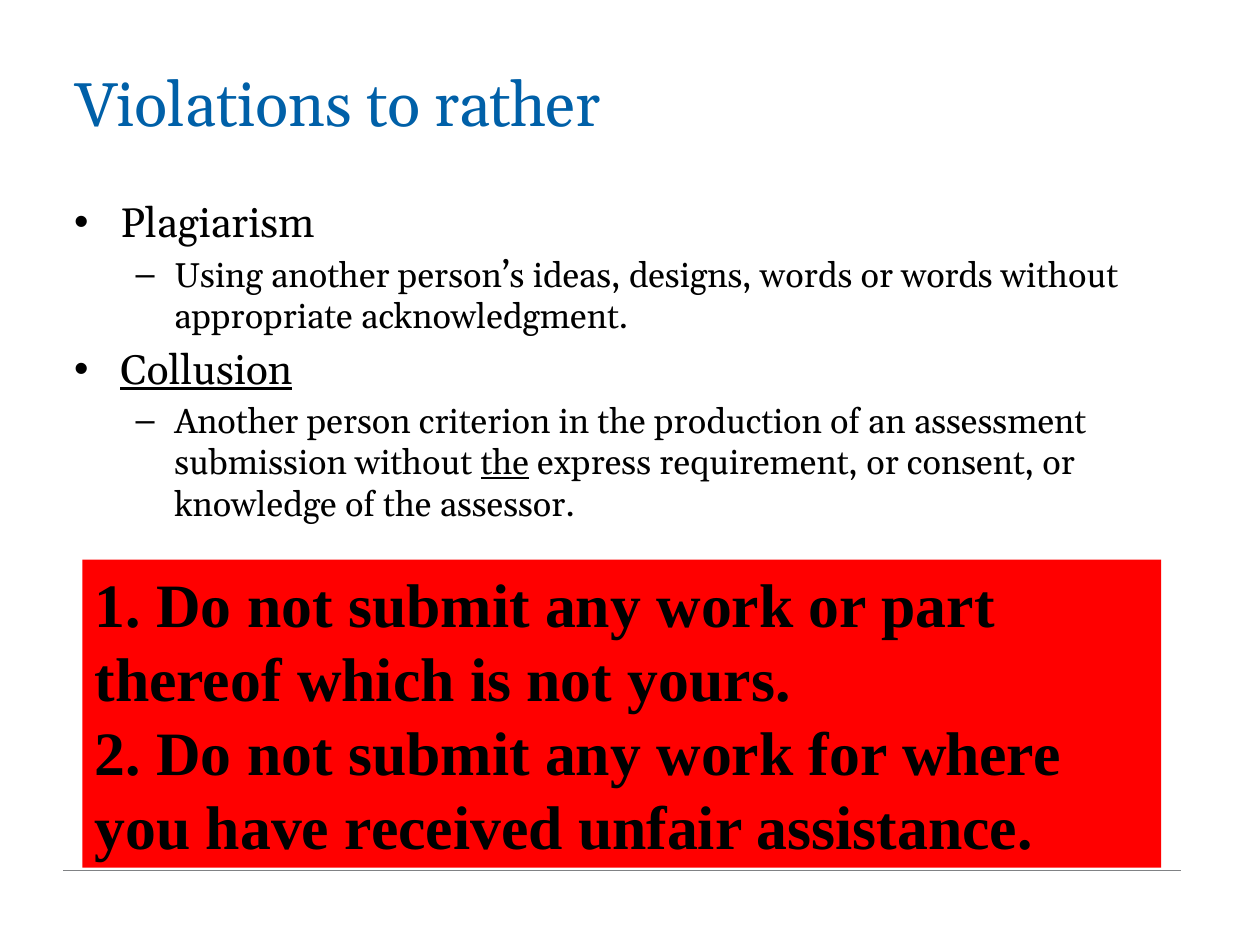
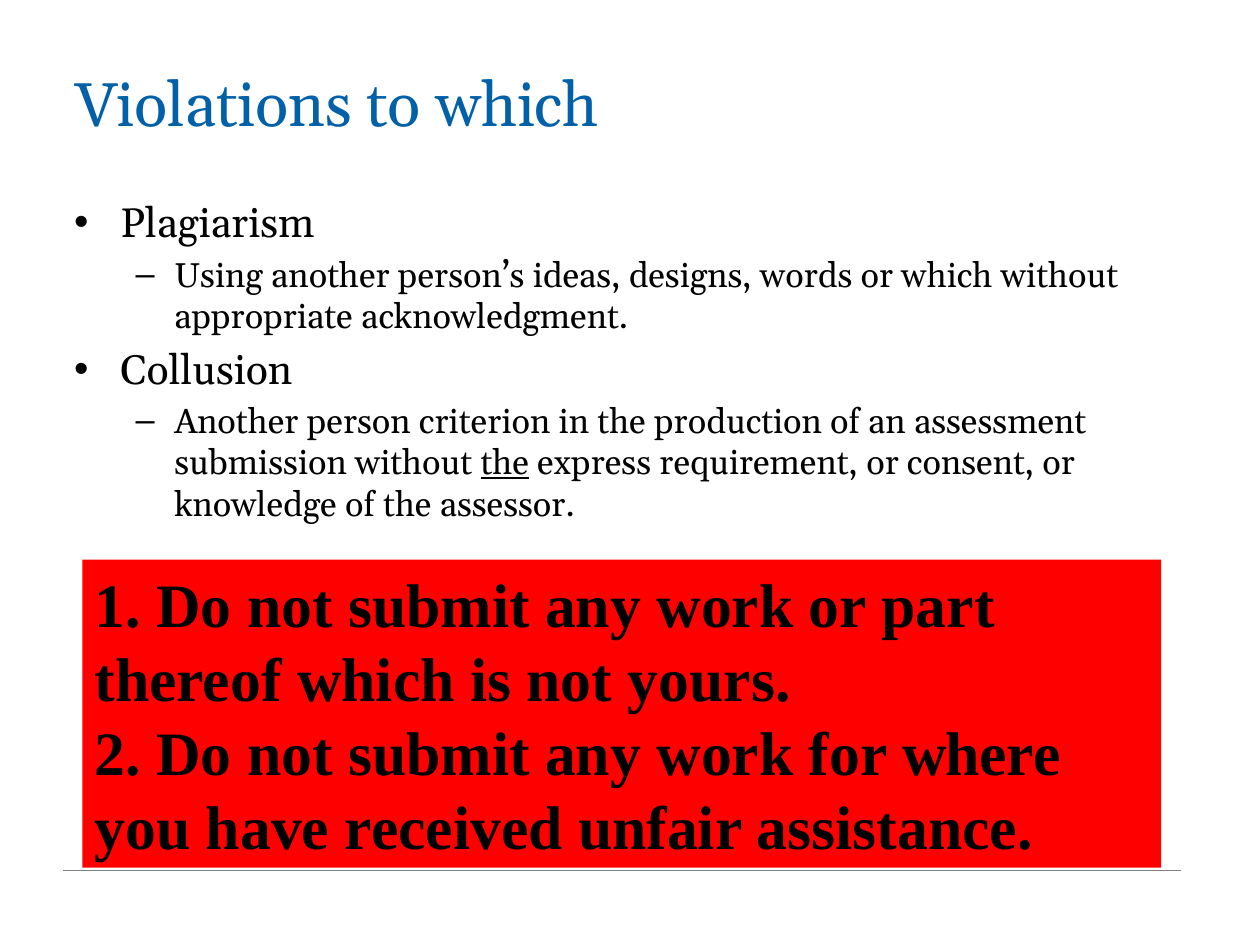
to rather: rather -> which (517, 107)
or words: words -> which (947, 276)
Collusion underline: present -> none (206, 371)
